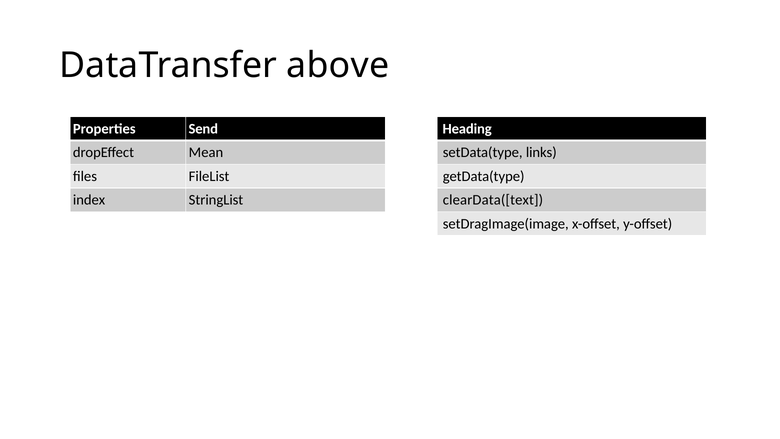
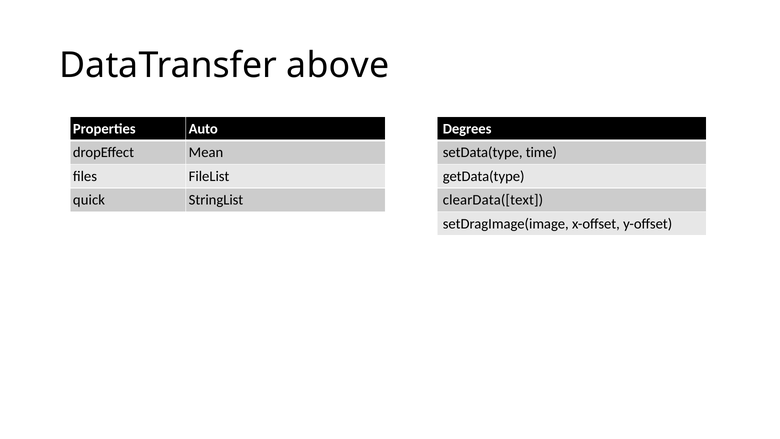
Send: Send -> Auto (203, 129)
Heading: Heading -> Degrees (467, 129)
links: links -> time (541, 153)
index: index -> quick (89, 200)
